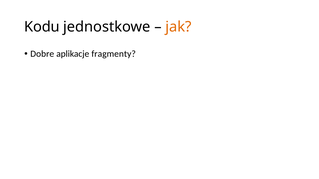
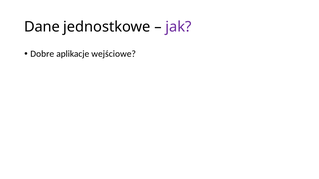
Kodu: Kodu -> Dane (42, 27)
jak colour: orange -> purple (178, 27)
fragmenty: fragmenty -> wejściowe (114, 54)
